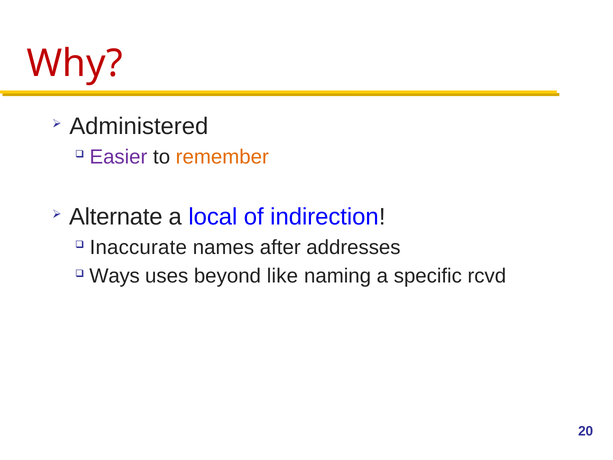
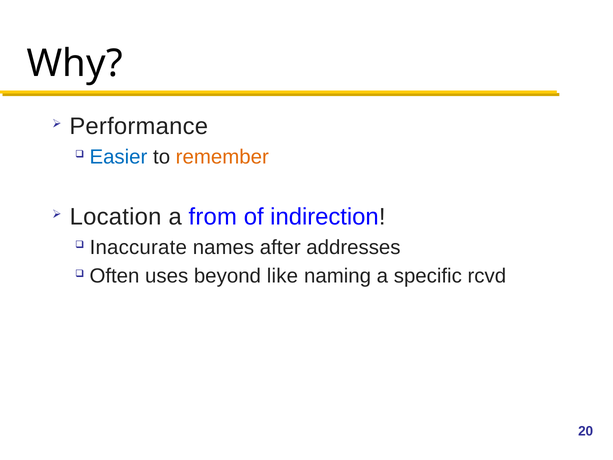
Why colour: red -> black (75, 63)
Administered: Administered -> Performance (139, 126)
Easier colour: purple -> blue (118, 157)
Alternate: Alternate -> Location (116, 217)
local: local -> from (213, 217)
Ways: Ways -> Often (114, 276)
